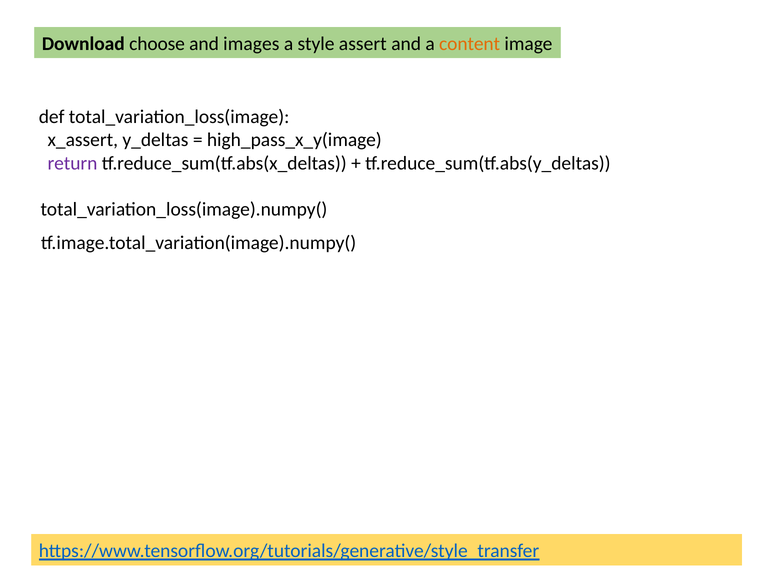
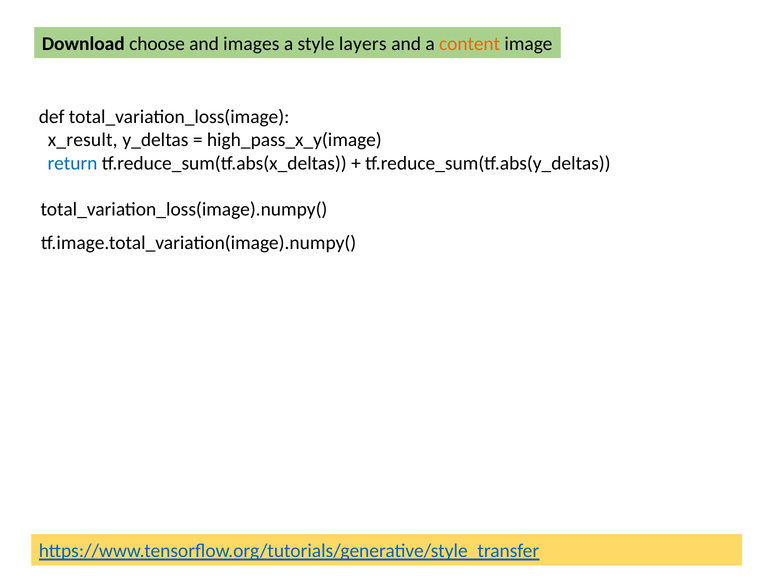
assert: assert -> layers (363, 44)
x_assert: x_assert -> x_result (83, 140)
return colour: purple -> blue (72, 163)
